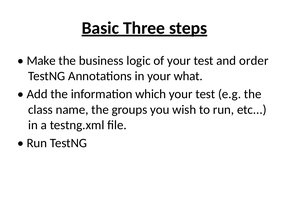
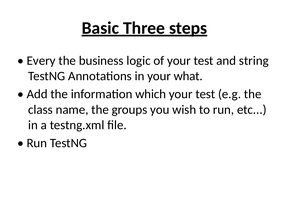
Make: Make -> Every (41, 61)
order: order -> string (254, 61)
